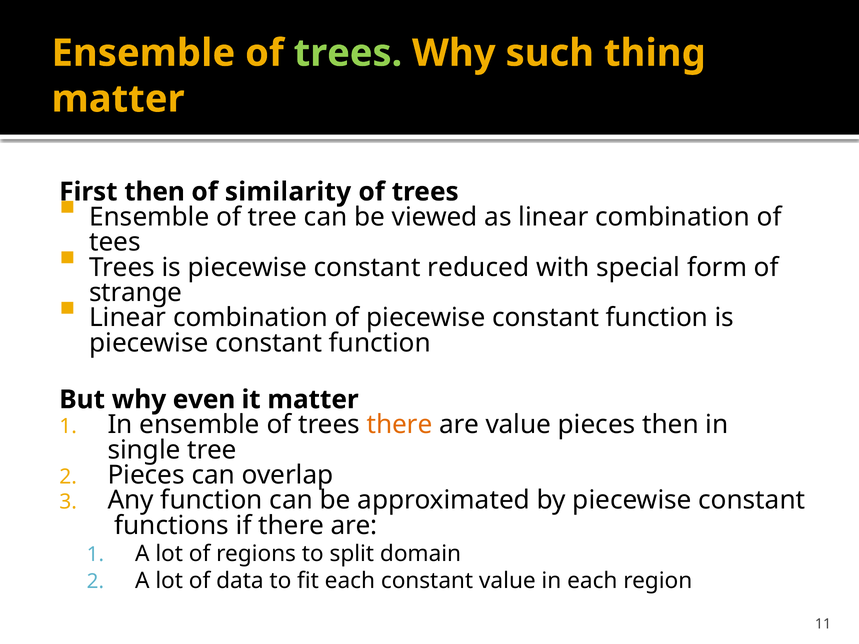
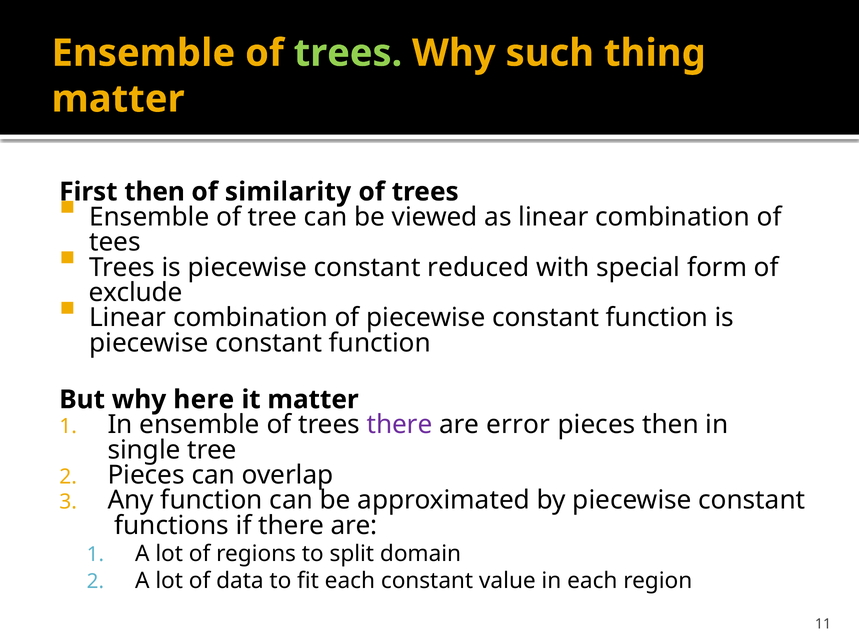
strange: strange -> exclude (136, 293)
even: even -> here (204, 400)
there colour: orange -> purple (400, 425)
are value: value -> error (518, 425)
